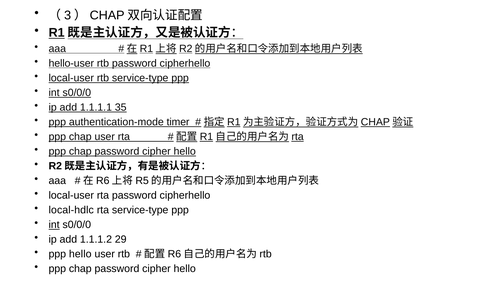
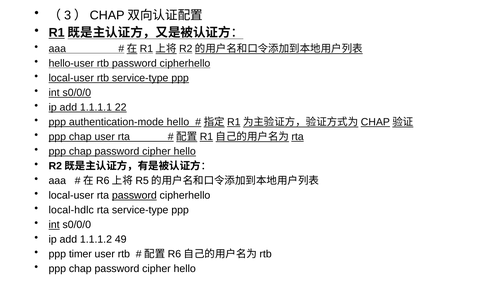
35: 35 -> 22 (121, 107)
authentication-mode timer: timer -> hello (178, 122)
password underline: none -> present (134, 195)
29: 29 -> 49 (121, 239)
ppp hello: hello -> timer (80, 253)
